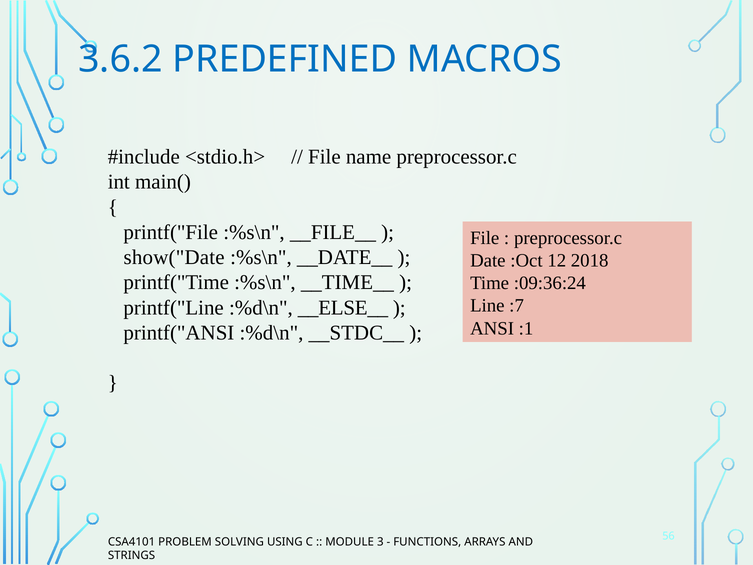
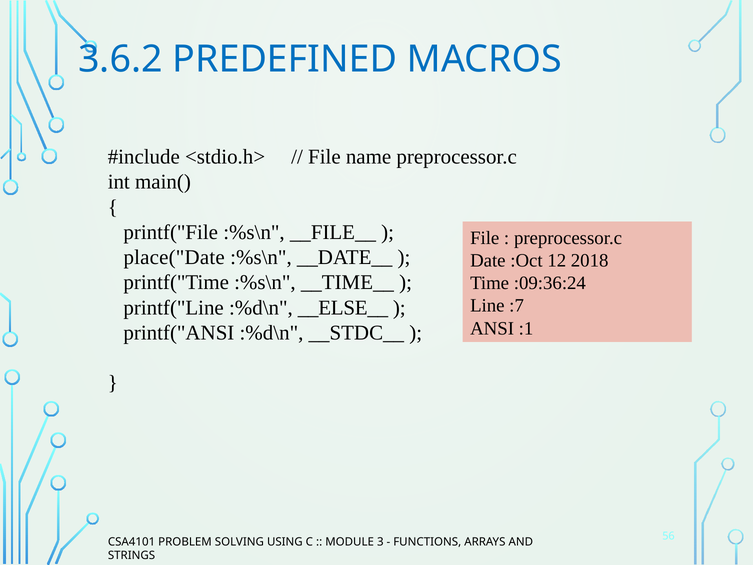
show("Date: show("Date -> place("Date (174, 257)
